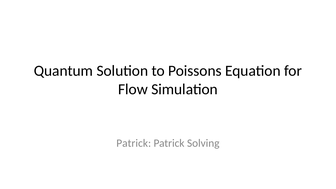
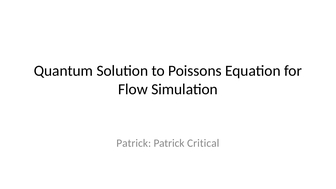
Solving: Solving -> Critical (203, 143)
